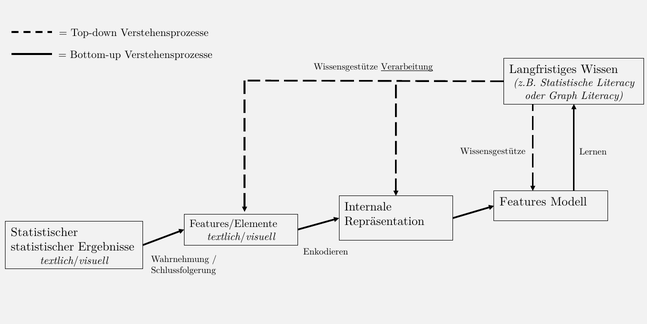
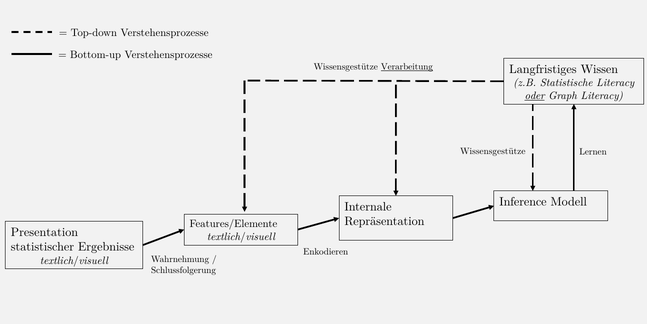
oder underline: none -> present (535, 96)
Features: Features -> Inference (523, 201)
Statistischer: Statistischer -> Presentation (44, 232)
